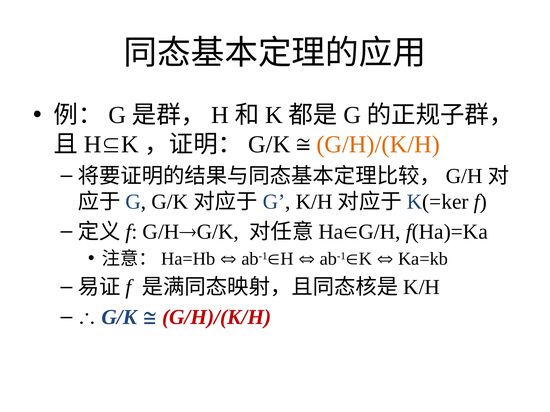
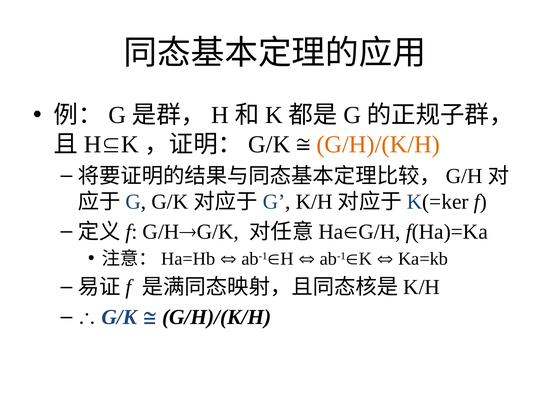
G/H)/(K/H colour: red -> black (217, 318)
